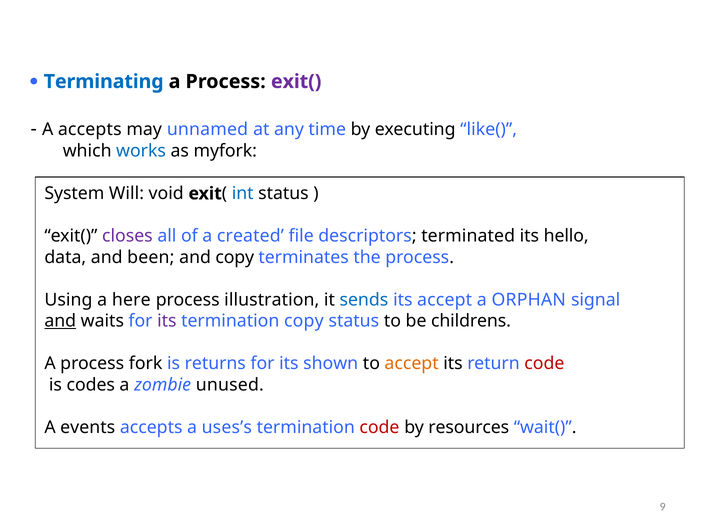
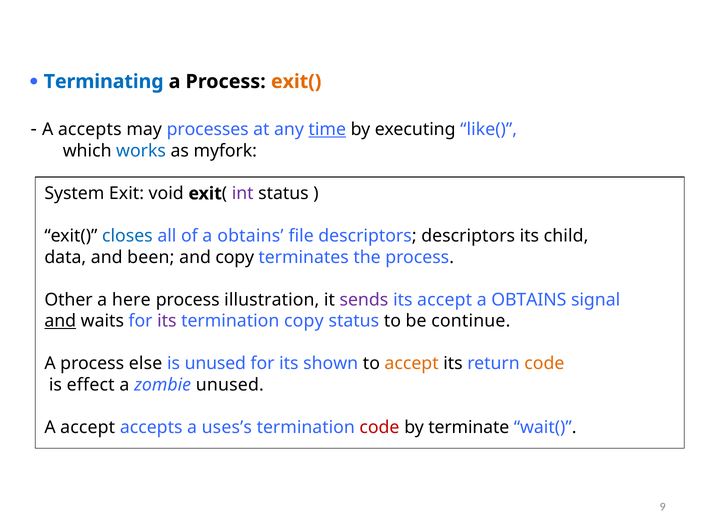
exit( colour: purple -> orange (296, 82)
unnamed: unnamed -> processes (208, 129)
time underline: none -> present (327, 129)
System Will: Will -> Exit (127, 194)
int colour: blue -> purple (243, 194)
closes colour: purple -> blue (127, 236)
of a created: created -> obtains (250, 236)
descriptors terminated: terminated -> descriptors (468, 236)
hello: hello -> child (566, 236)
Using: Using -> Other (69, 300)
sends colour: blue -> purple (364, 300)
ORPHAN: ORPHAN -> OBTAINS (529, 300)
childrens: childrens -> continue (471, 321)
fork: fork -> else (146, 363)
is returns: returns -> unused (215, 363)
code colour: red -> orange (544, 363)
codes: codes -> effect (91, 385)
A events: events -> accept (88, 427)
resources: resources -> terminate (469, 427)
